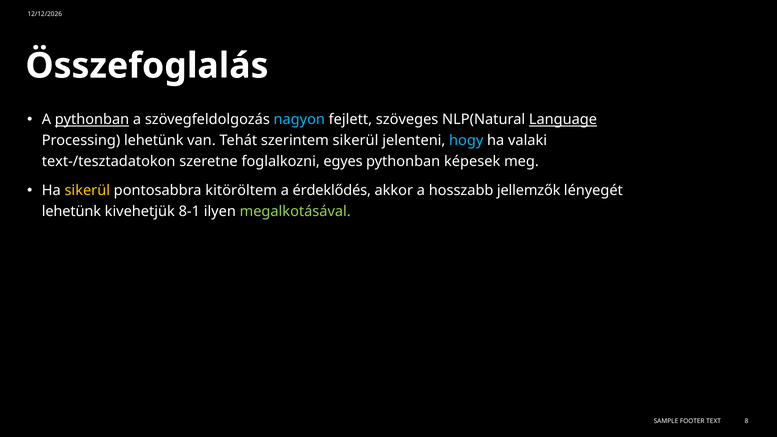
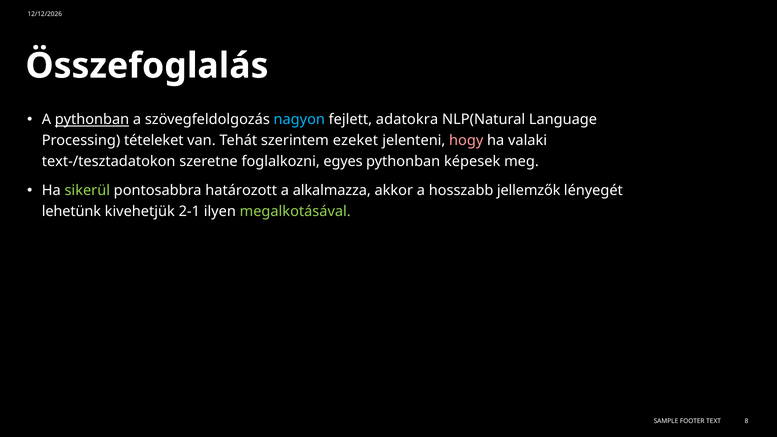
szöveges: szöveges -> adatokra (407, 120)
Language underline: present -> none (563, 120)
Processing lehetünk: lehetünk -> tételeket (154, 141)
szerintem sikerül: sikerül -> ezeket (355, 141)
hogy colour: light blue -> pink (466, 141)
sikerül colour: yellow -> light green (87, 191)
kitöröltem: kitöröltem -> határozott (241, 191)
érdeklődés: érdeklődés -> alkalmazza (332, 191)
8-1: 8-1 -> 2-1 (189, 212)
